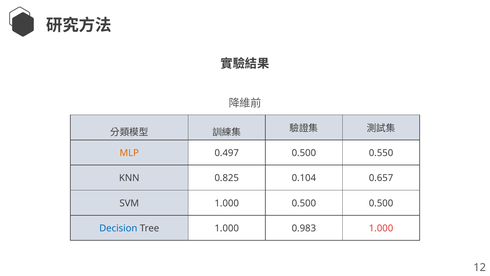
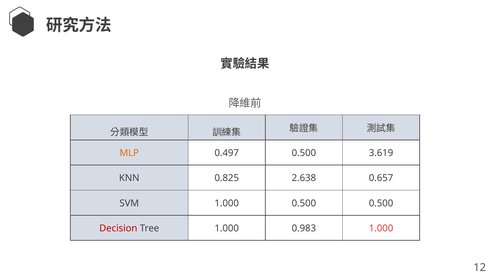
0.550: 0.550 -> 3.619 (381, 153)
0.104: 0.104 -> 2.638 (304, 178)
Decision colour: blue -> red (118, 228)
